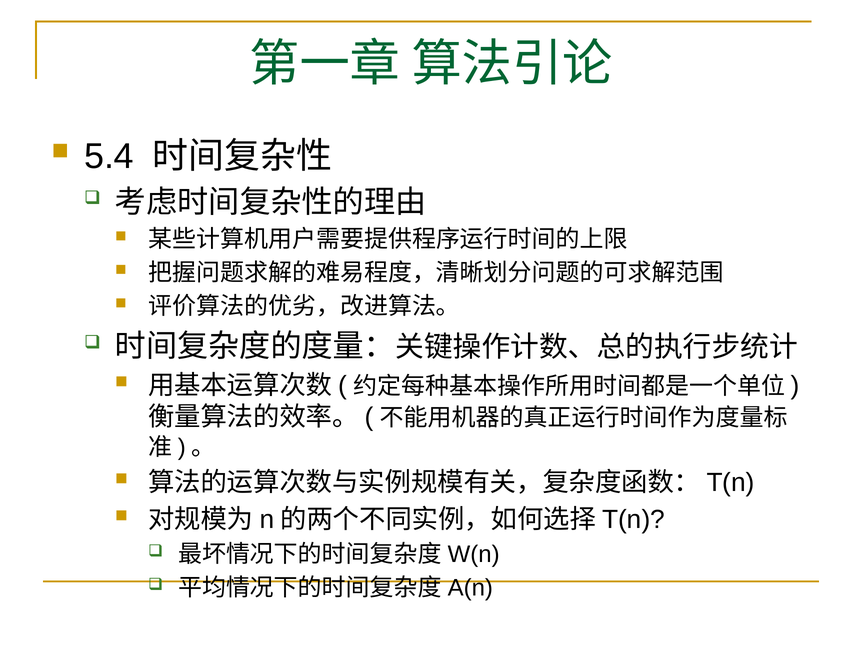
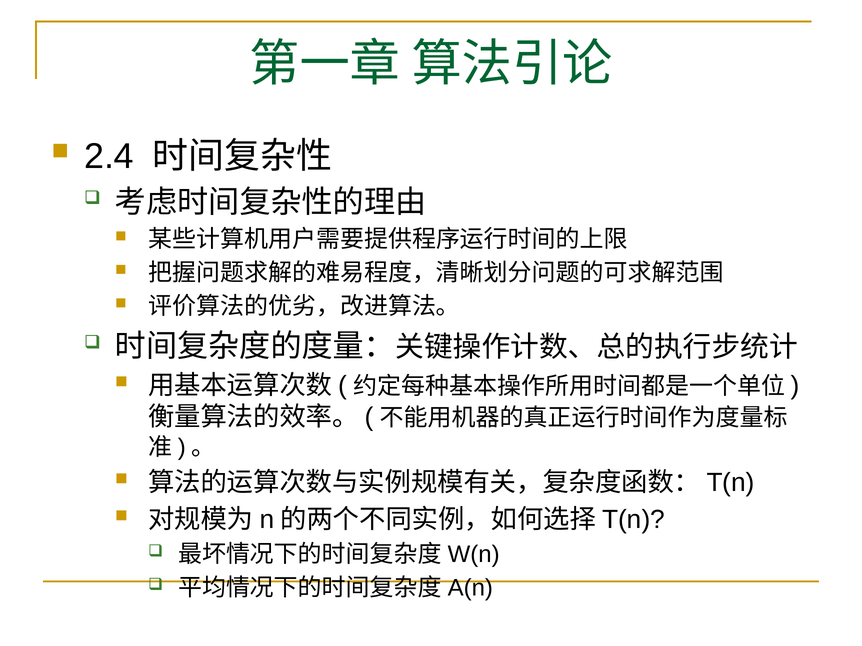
5.4: 5.4 -> 2.4 (109, 156)
